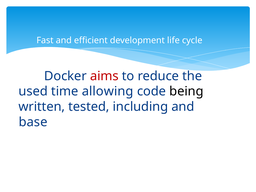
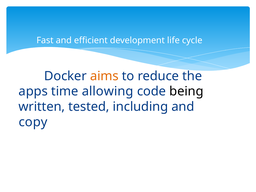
aims colour: red -> orange (104, 76)
used: used -> apps (33, 91)
base: base -> copy (33, 122)
